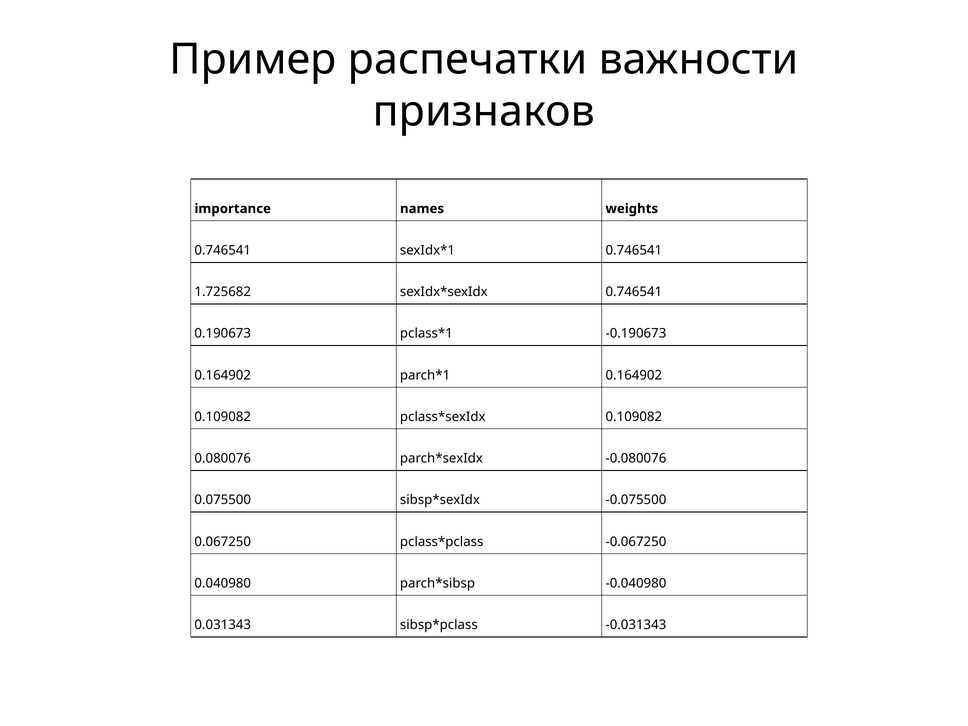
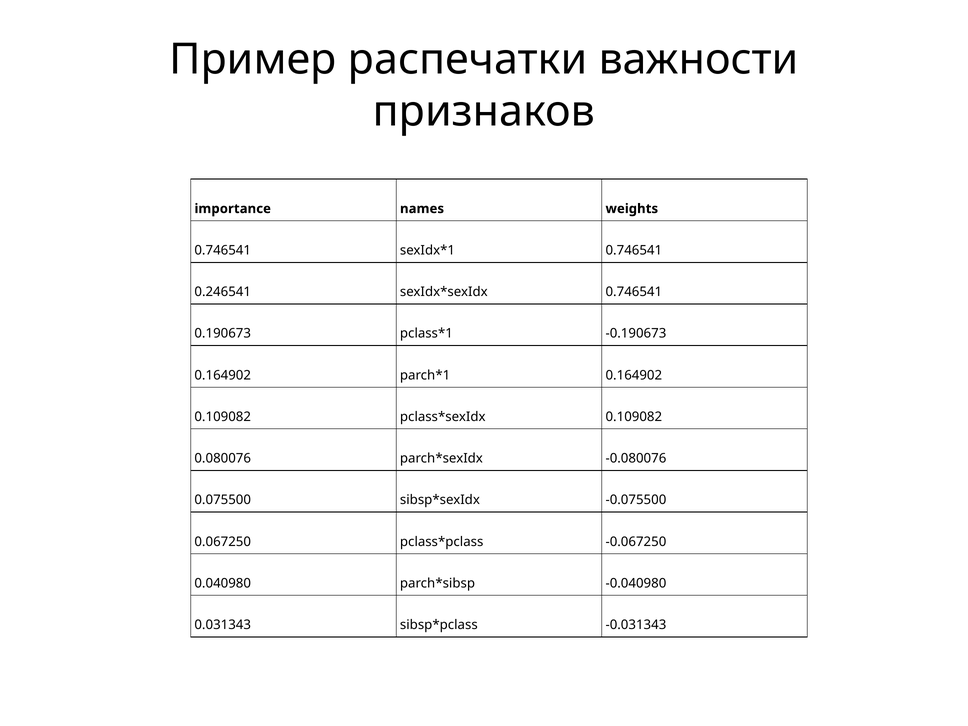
1.725682: 1.725682 -> 0.246541 (223, 292)
